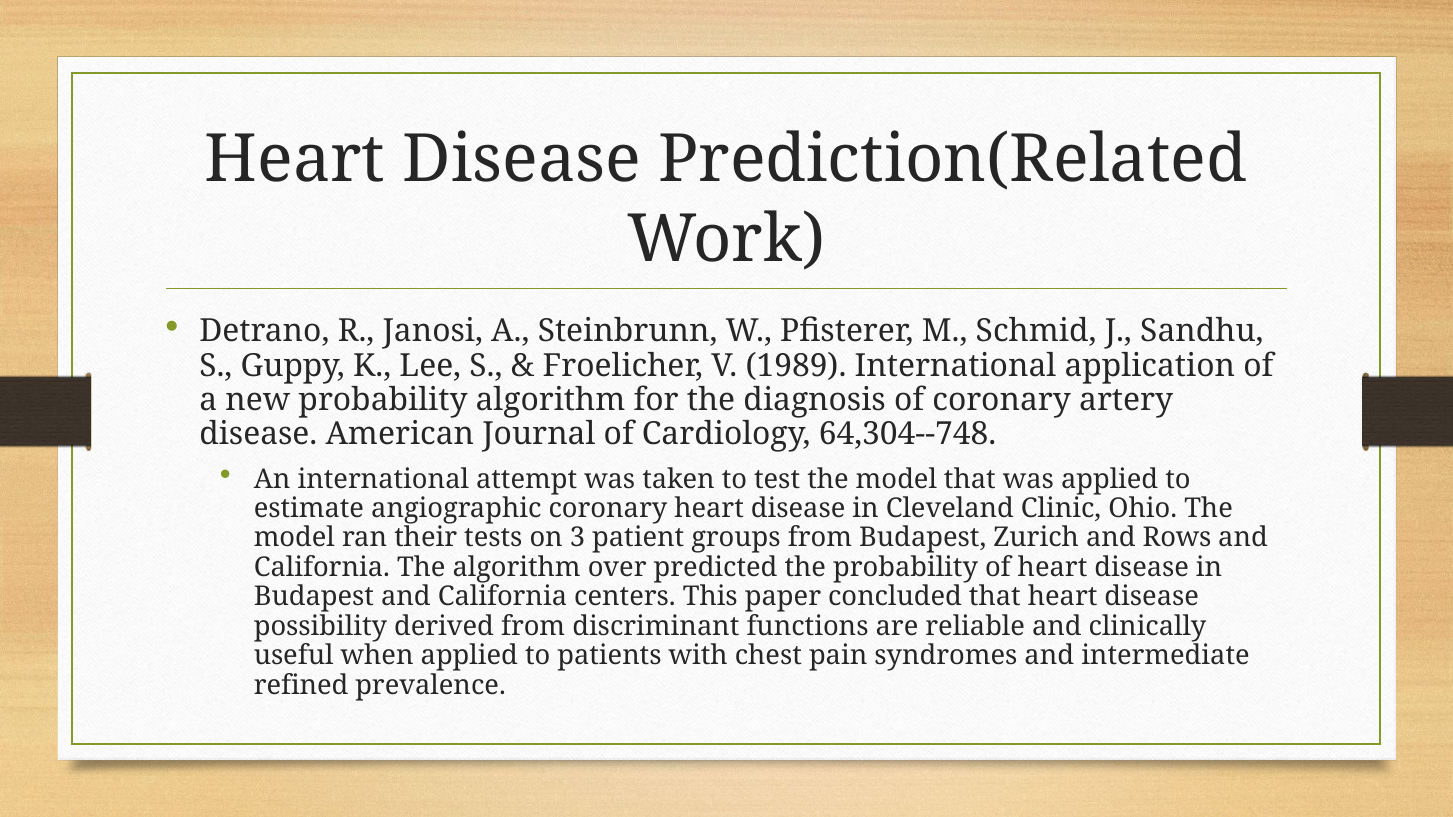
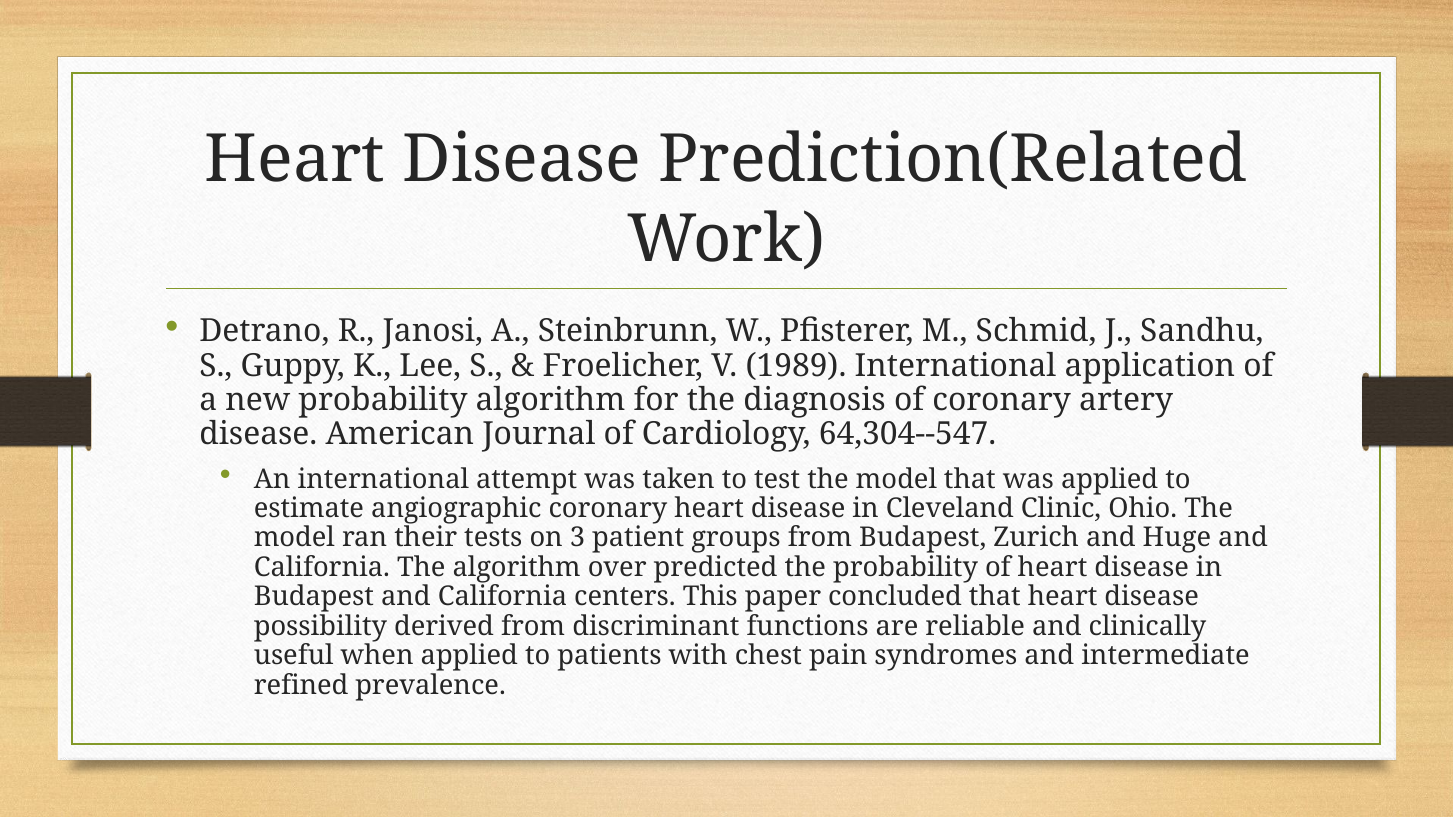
64,304--748: 64,304--748 -> 64,304--547 (908, 434)
Rows: Rows -> Huge (1177, 538)
